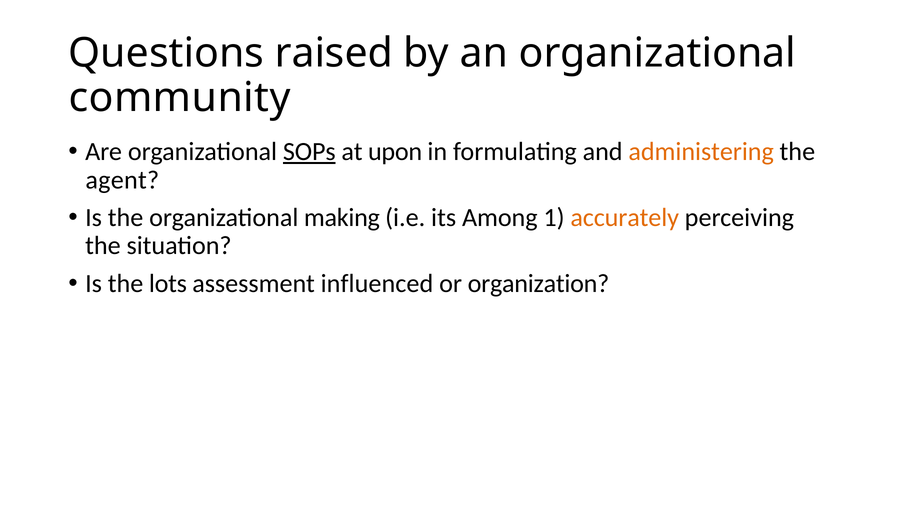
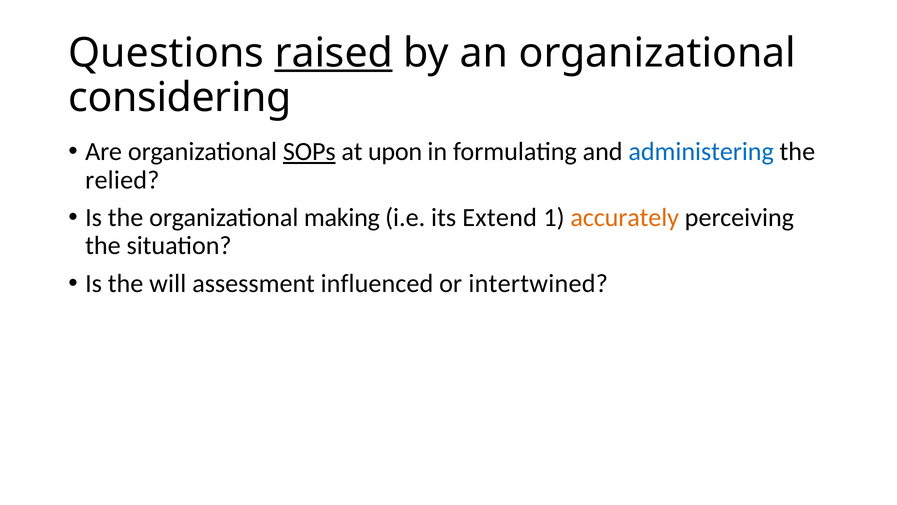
raised underline: none -> present (334, 53)
community: community -> considering (180, 98)
administering colour: orange -> blue (701, 152)
agent: agent -> relied (122, 180)
Among: Among -> Extend (500, 217)
lots: lots -> will (168, 283)
organization: organization -> intertwined (538, 283)
